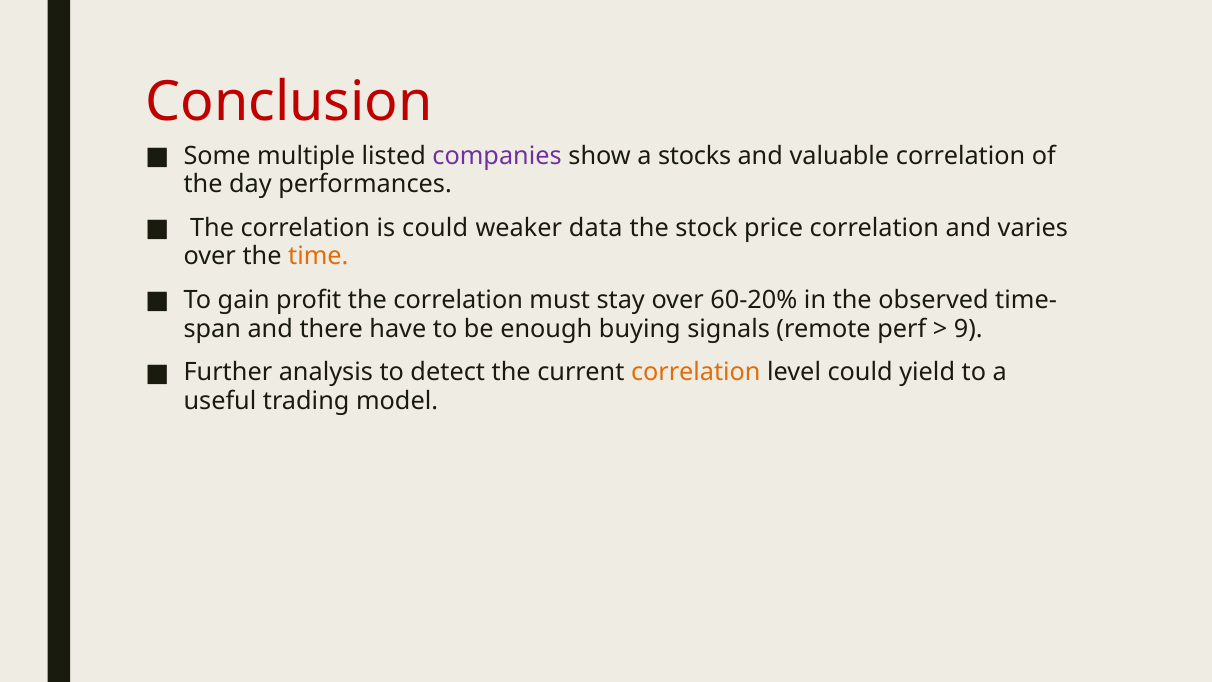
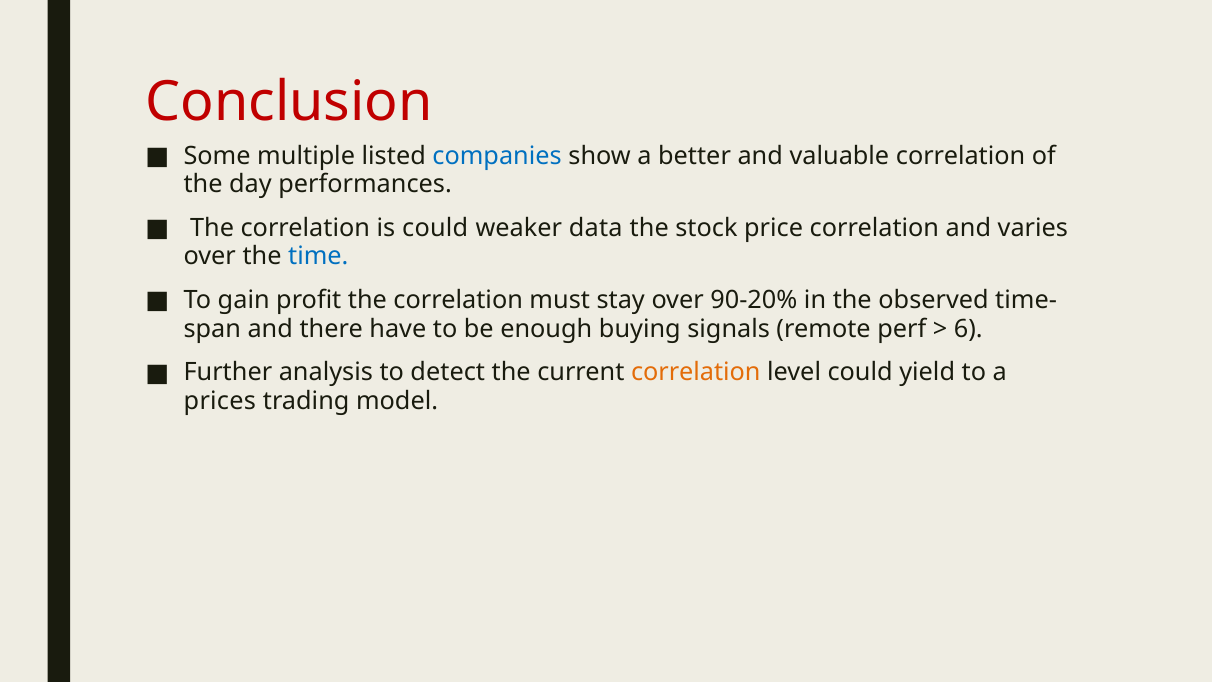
companies colour: purple -> blue (497, 156)
stocks: stocks -> better (695, 156)
time colour: orange -> blue (318, 256)
60-20%: 60-20% -> 90-20% (754, 300)
9: 9 -> 6 (968, 329)
useful: useful -> prices (220, 401)
